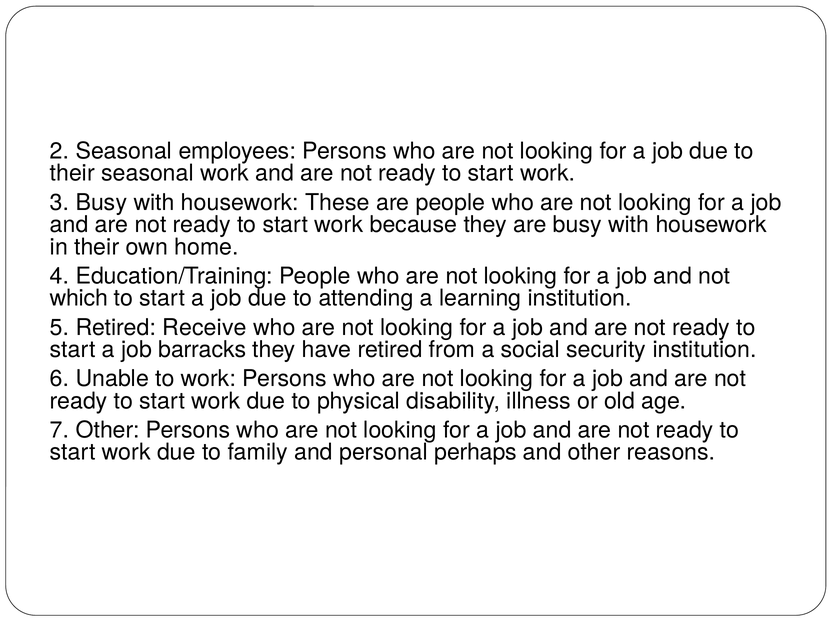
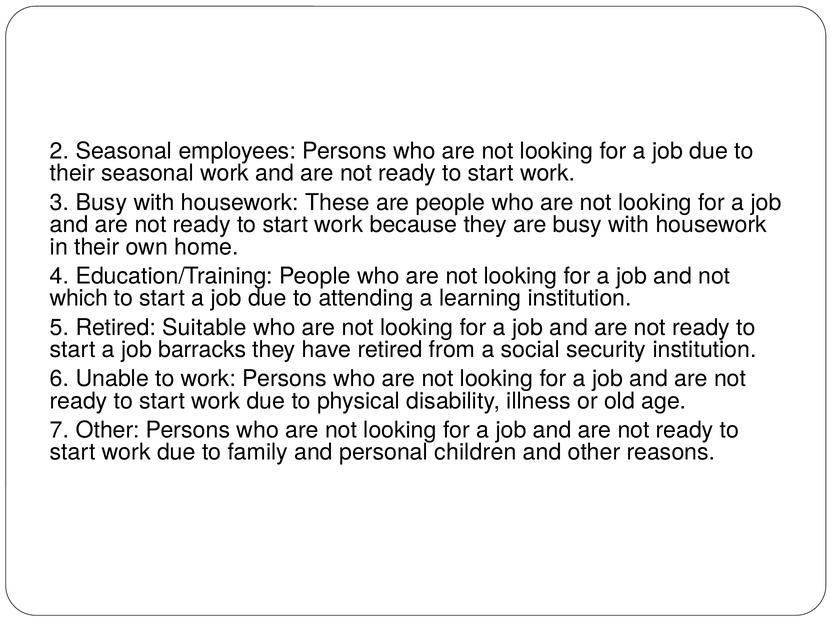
Receive: Receive -> Suitable (204, 327)
perhaps: perhaps -> children (475, 452)
